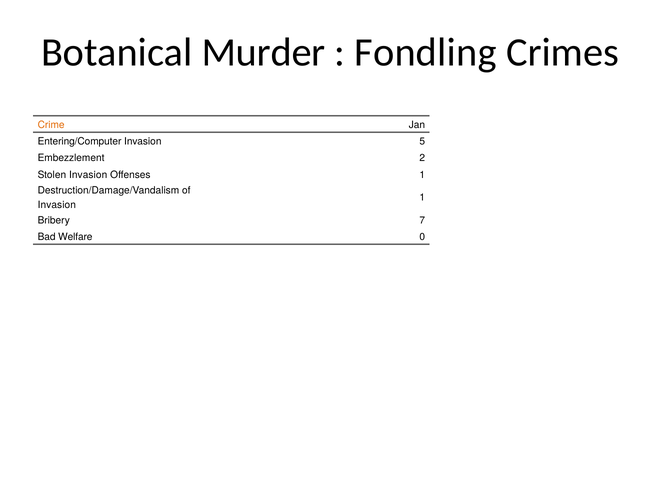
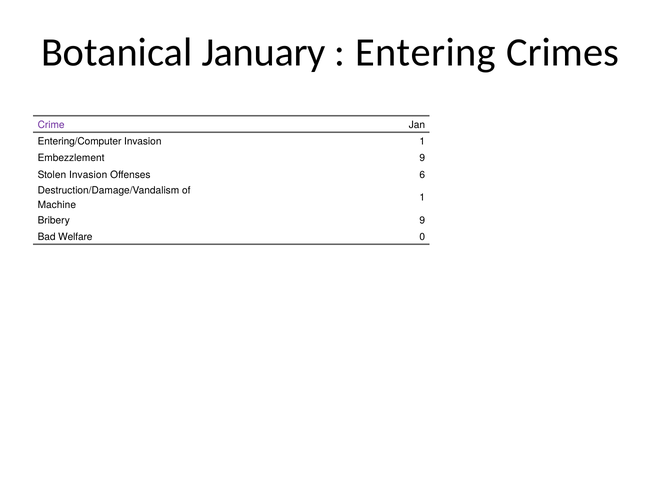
Murder: Murder -> January (264, 52)
Fondling: Fondling -> Entering (425, 52)
Crime colour: orange -> purple (51, 125)
Invasion 5: 5 -> 1 (422, 142)
Embezzlement 2: 2 -> 9 (422, 158)
Offenses 1: 1 -> 6 (422, 175)
Invasion: Invasion -> Machine (57, 205)
Bribery 7: 7 -> 9 (422, 220)
